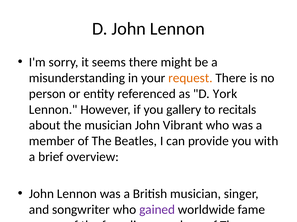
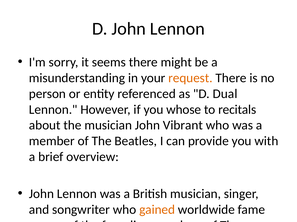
York: York -> Dual (225, 94)
gallery: gallery -> whose (184, 110)
gained colour: purple -> orange (157, 210)
